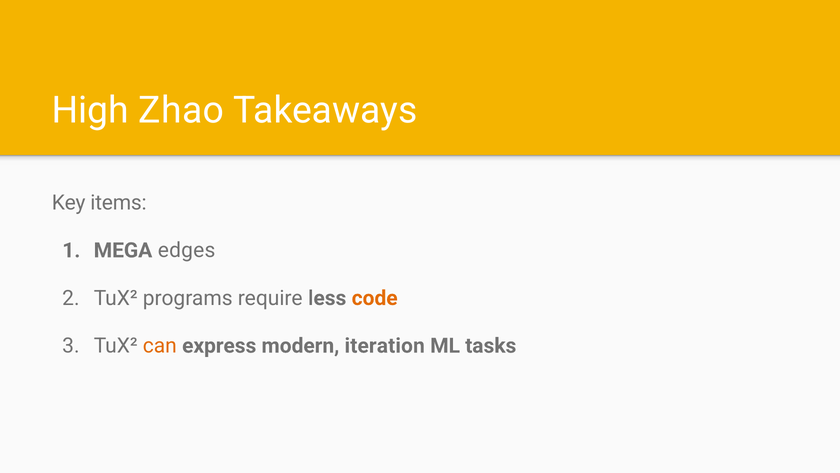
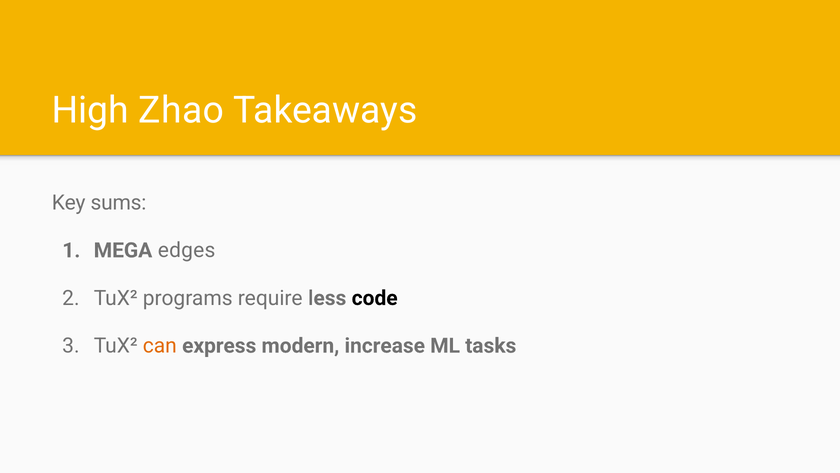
items: items -> sums (118, 203)
code colour: orange -> black (375, 298)
iteration: iteration -> increase (385, 345)
